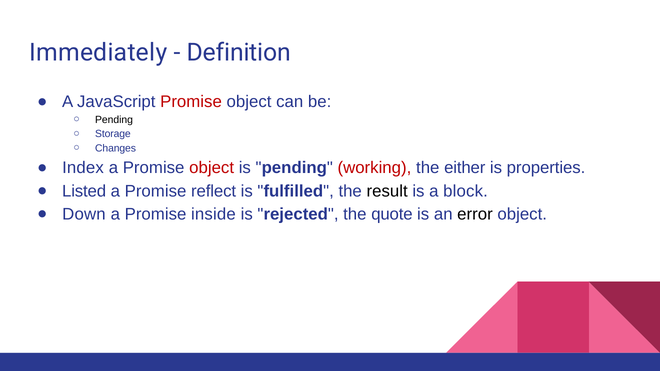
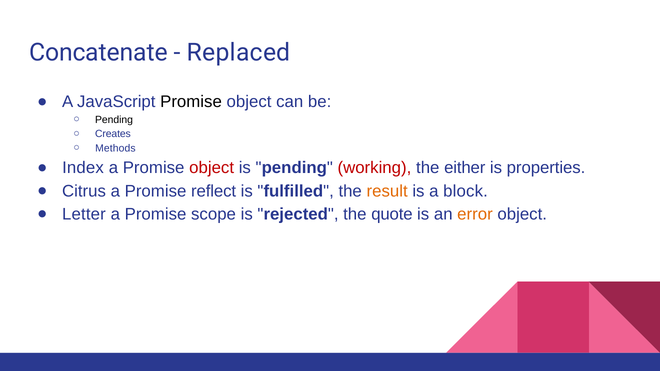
Immediately: Immediately -> Concatenate (98, 53)
Definition: Definition -> Replaced (239, 53)
Promise colour: red -> black (191, 102)
Storage: Storage -> Creates (113, 134)
Changes: Changes -> Methods (115, 148)
Listed: Listed -> Citrus (84, 191)
result colour: black -> orange (387, 191)
Down: Down -> Letter (84, 215)
inside: inside -> scope (214, 215)
error colour: black -> orange (475, 215)
